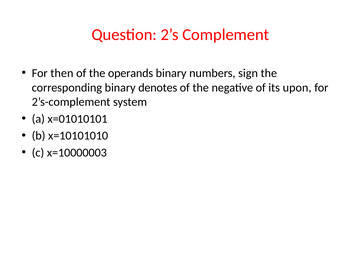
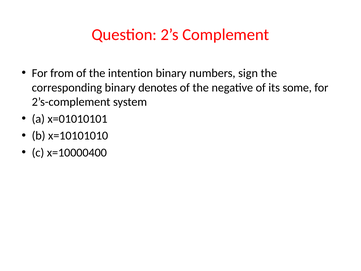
then: then -> from (62, 73)
operands: operands -> intention (130, 73)
upon: upon -> some (297, 87)
x=10000003: x=10000003 -> x=10000400 (77, 152)
